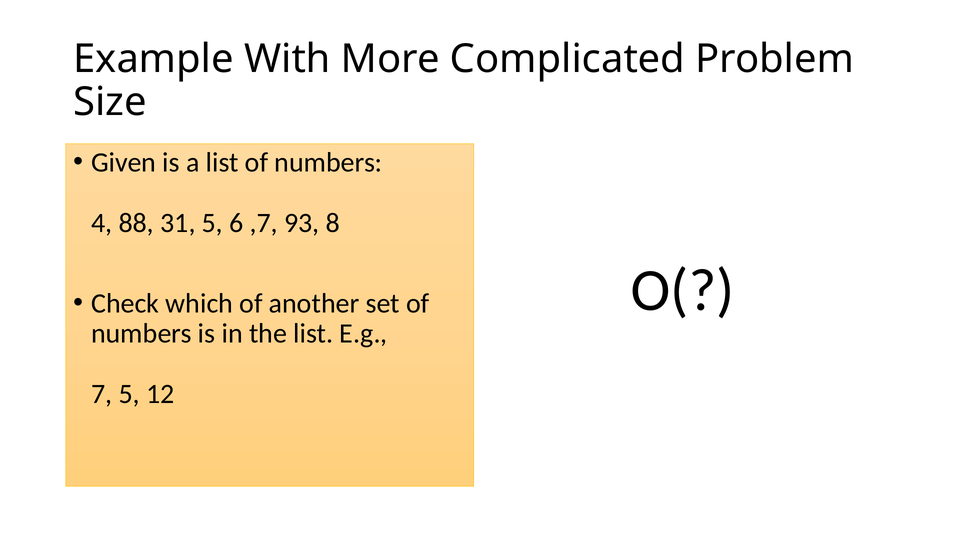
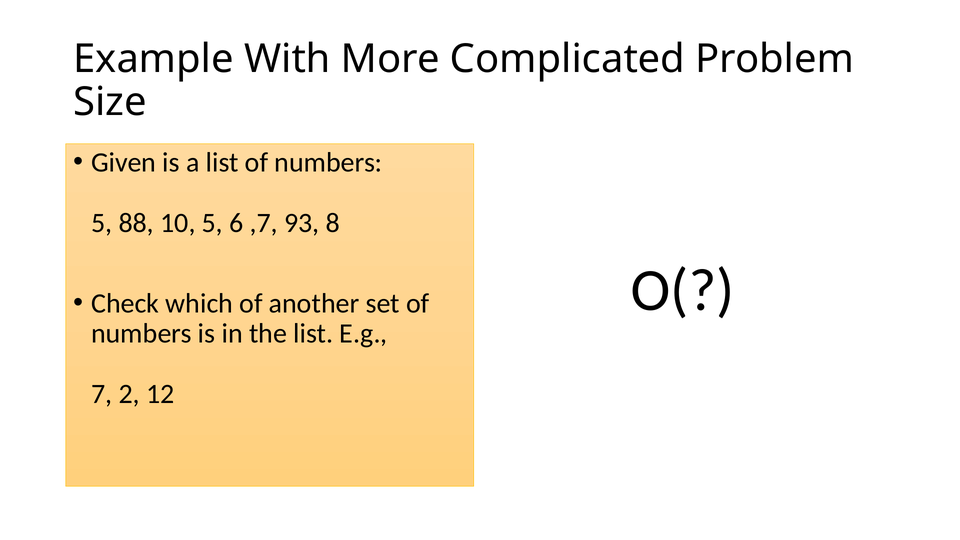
4: 4 -> 5 (102, 223)
31: 31 -> 10 (178, 223)
7 5: 5 -> 2 (129, 394)
